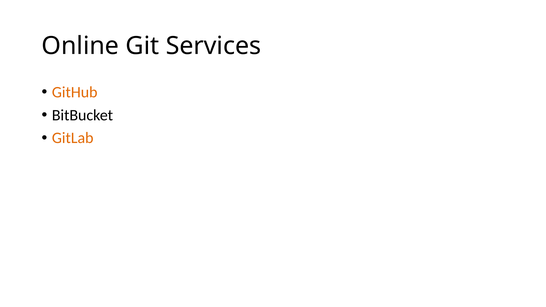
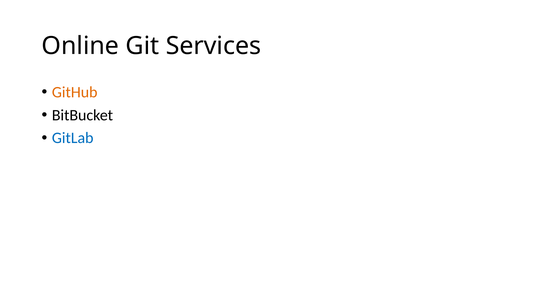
GitLab colour: orange -> blue (73, 138)
